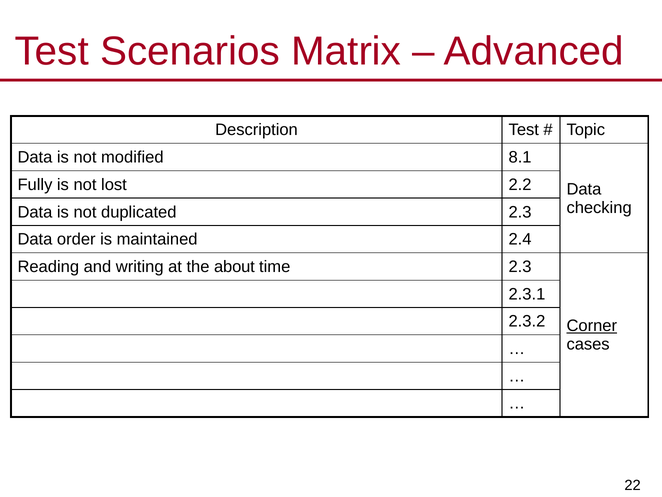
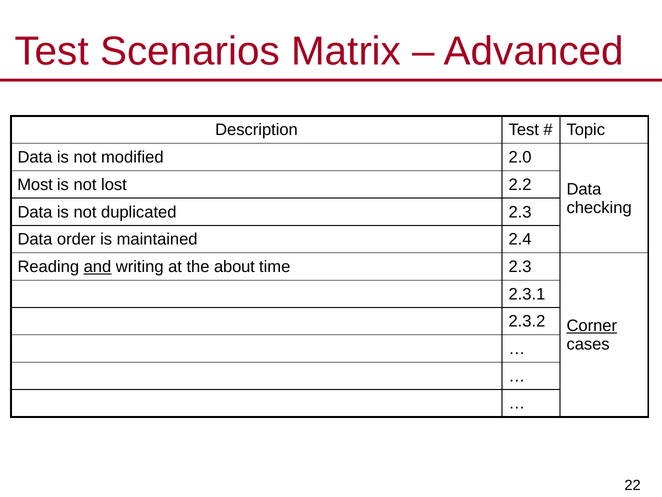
8.1: 8.1 -> 2.0 (520, 157)
Fully: Fully -> Most (35, 184)
and underline: none -> present (97, 267)
